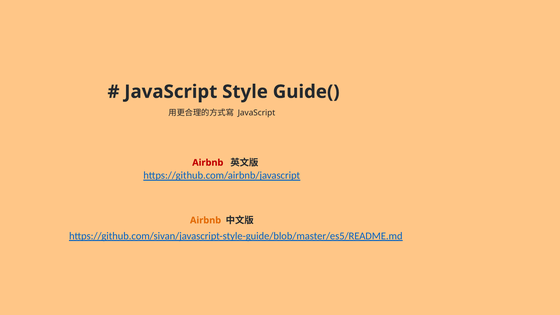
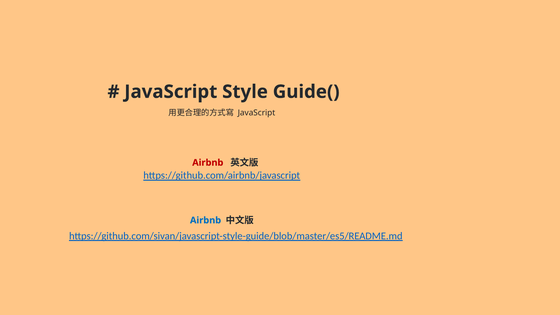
Airbnb colour: orange -> blue (206, 220)
